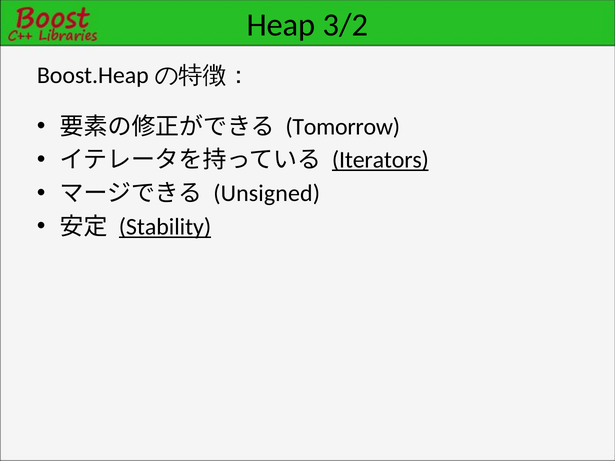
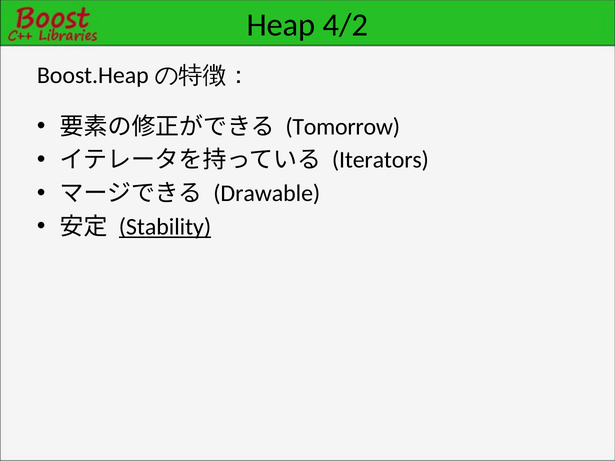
3/2: 3/2 -> 4/2 (346, 25)
Iterators underline: present -> none (380, 160)
Unsigned: Unsigned -> Drawable (267, 194)
